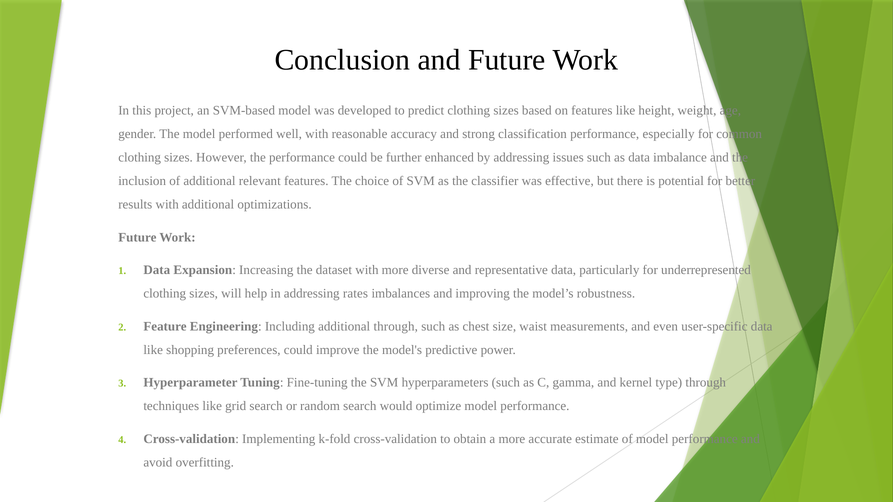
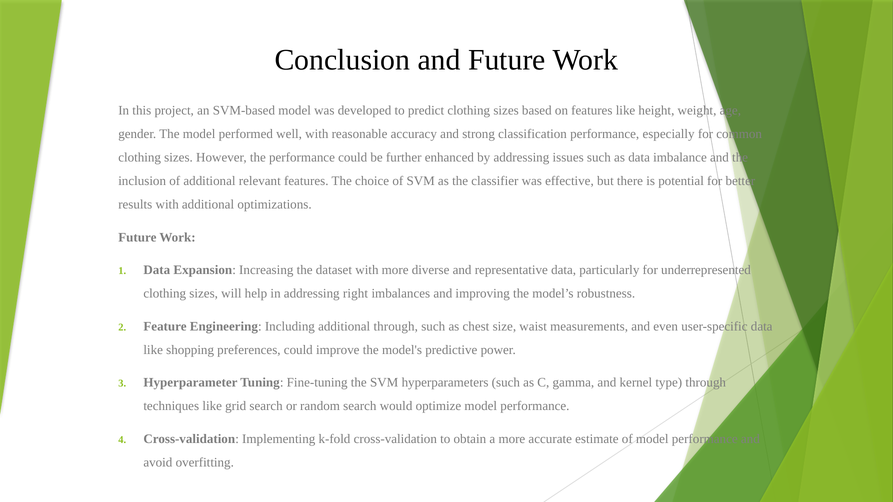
rates: rates -> right (356, 294)
